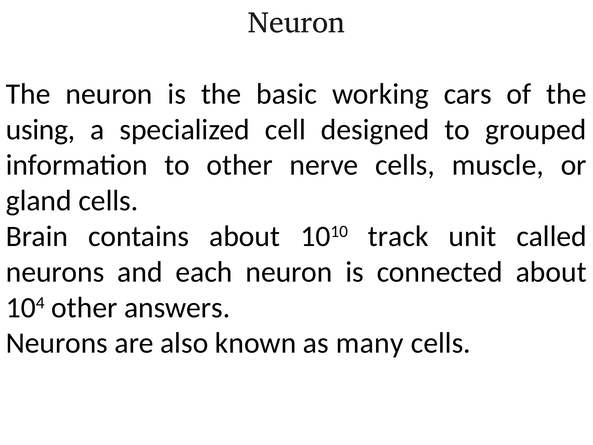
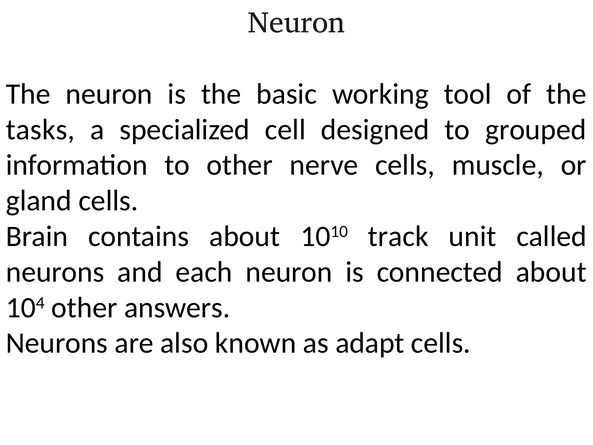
cars: cars -> tool (468, 94)
using: using -> tasks (40, 130)
many: many -> adapt (370, 343)
